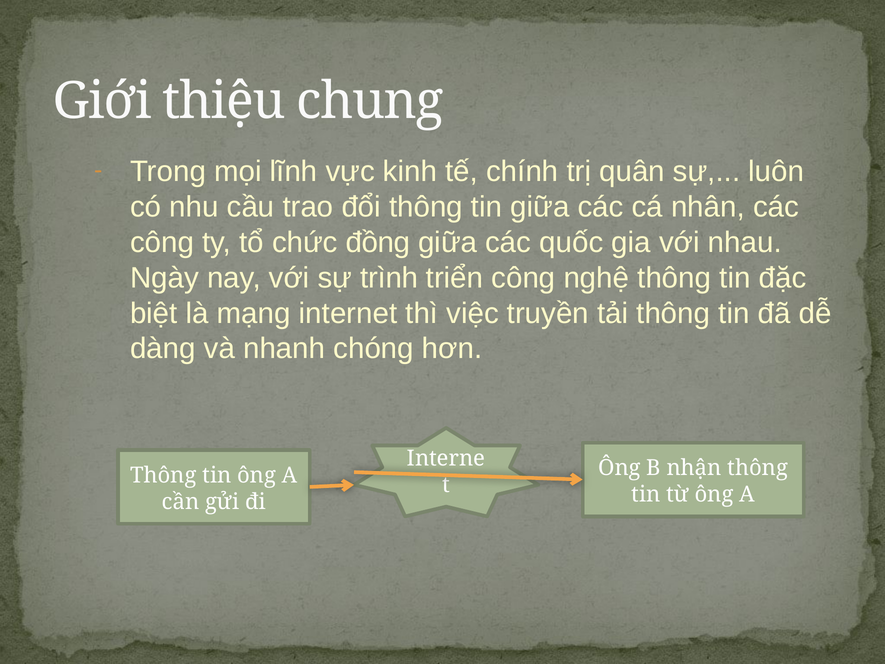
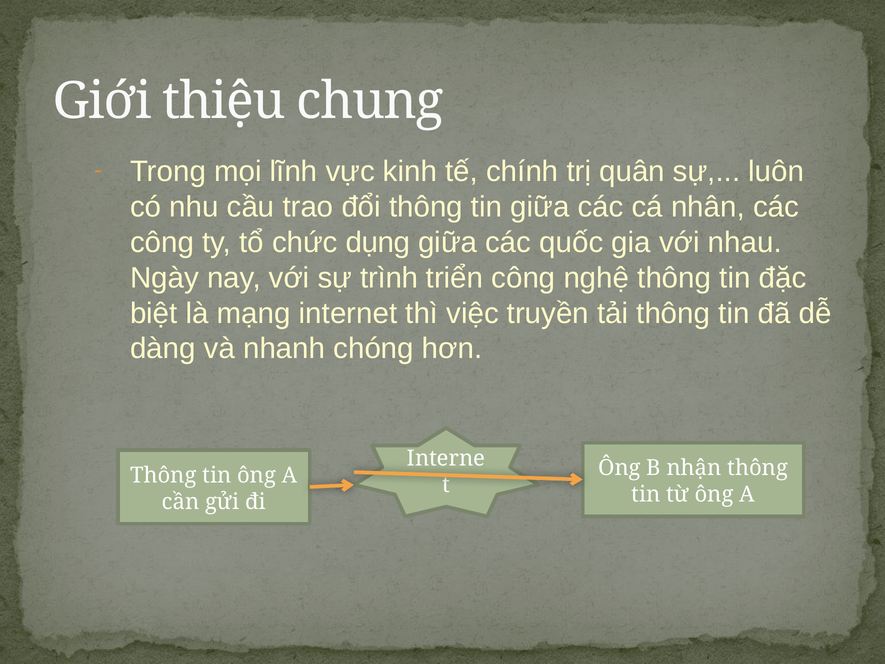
đồng: đồng -> dụng (378, 242)
